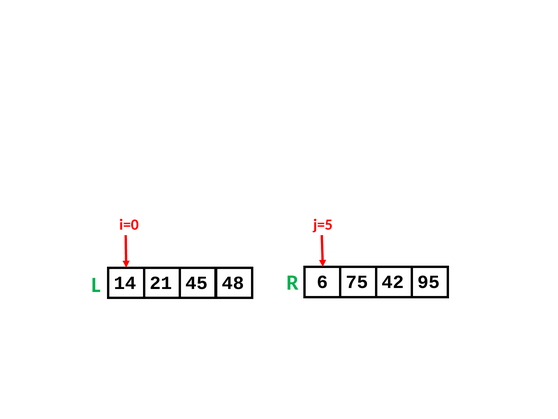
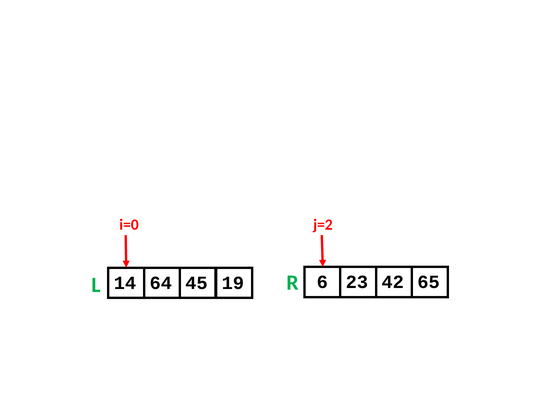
j=5: j=5 -> j=2 (323, 224)
21: 21 -> 64 (161, 283)
48: 48 -> 19 (233, 283)
75: 75 -> 23 (357, 282)
95: 95 -> 65 (429, 282)
